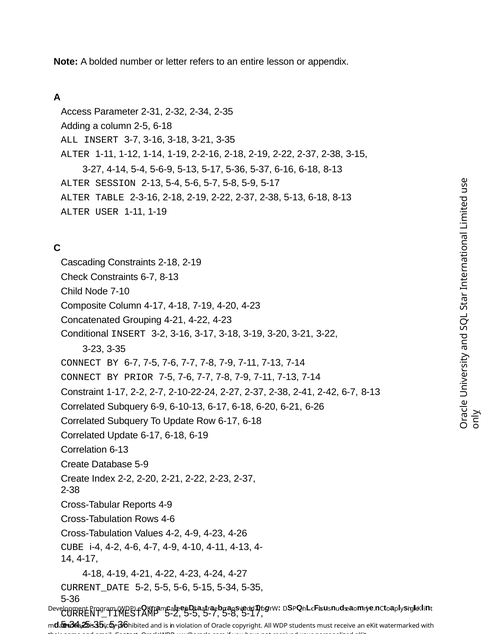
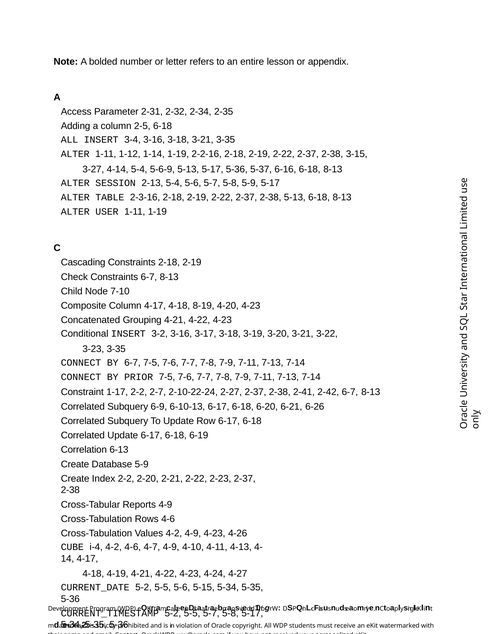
3-7: 3-7 -> 3-4 (132, 140)
7-19: 7-19 -> 8-19 (204, 306)
